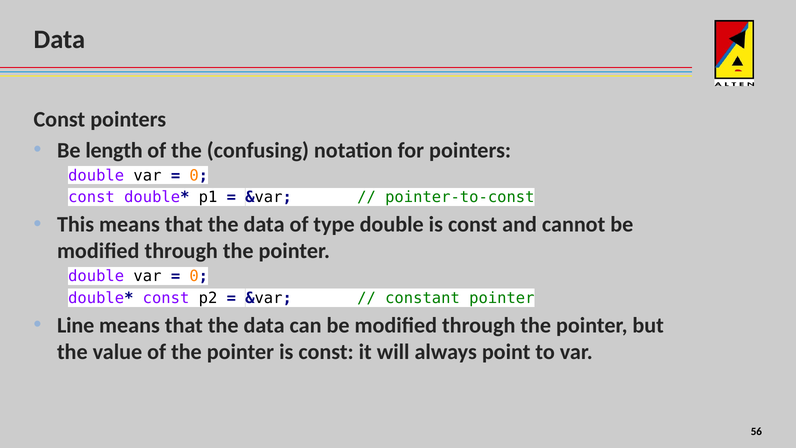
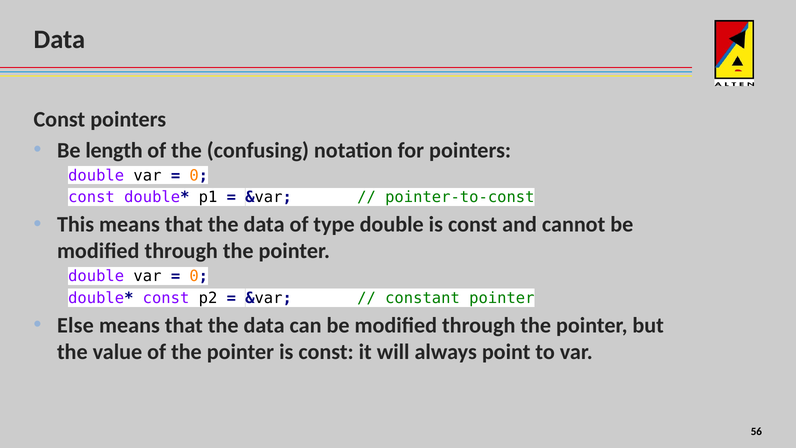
Line: Line -> Else (75, 326)
